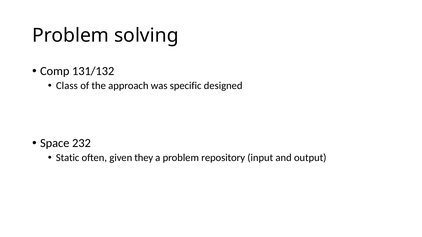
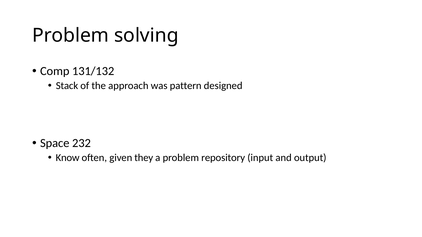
Class: Class -> Stack (67, 86)
specific: specific -> pattern (186, 86)
Static: Static -> Know (68, 158)
